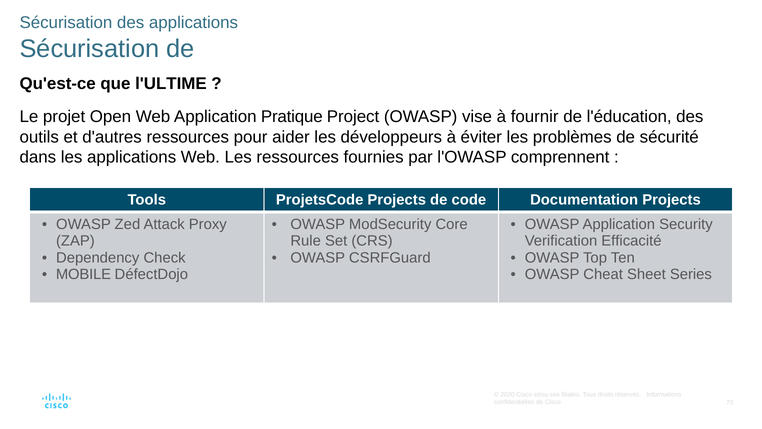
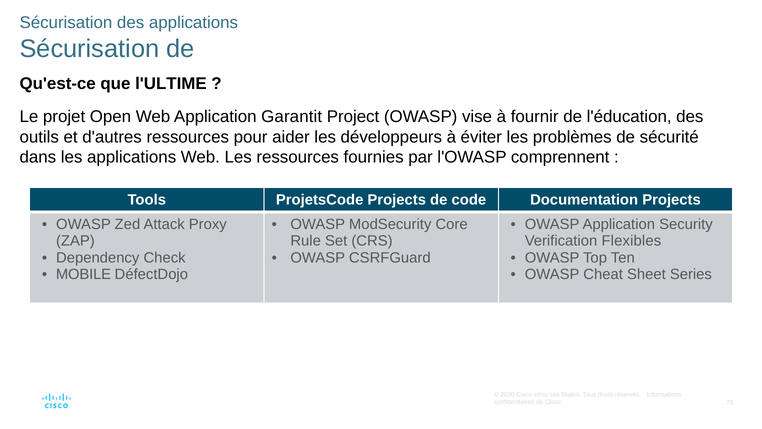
Pratique: Pratique -> Garantit (292, 117)
Efficacité: Efficacité -> Flexibles (631, 241)
